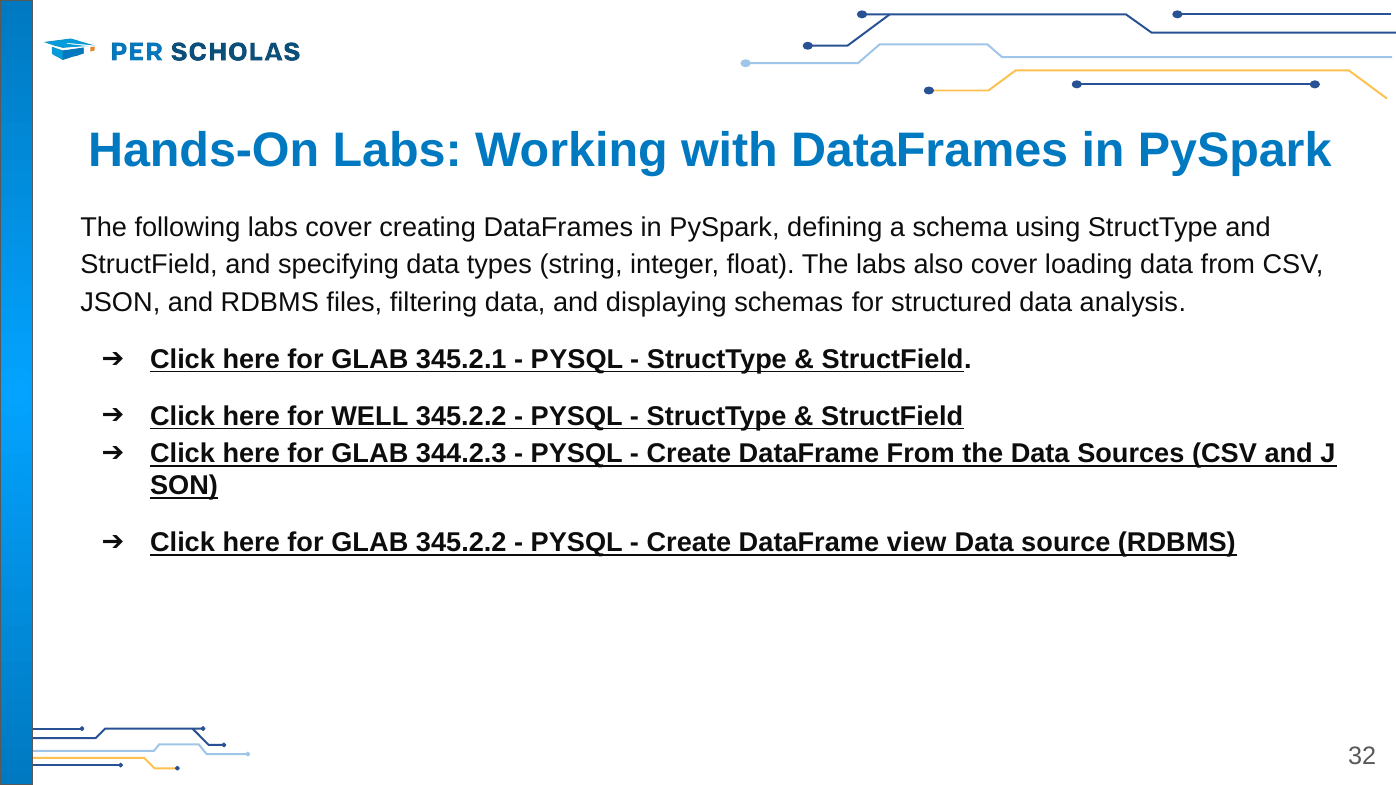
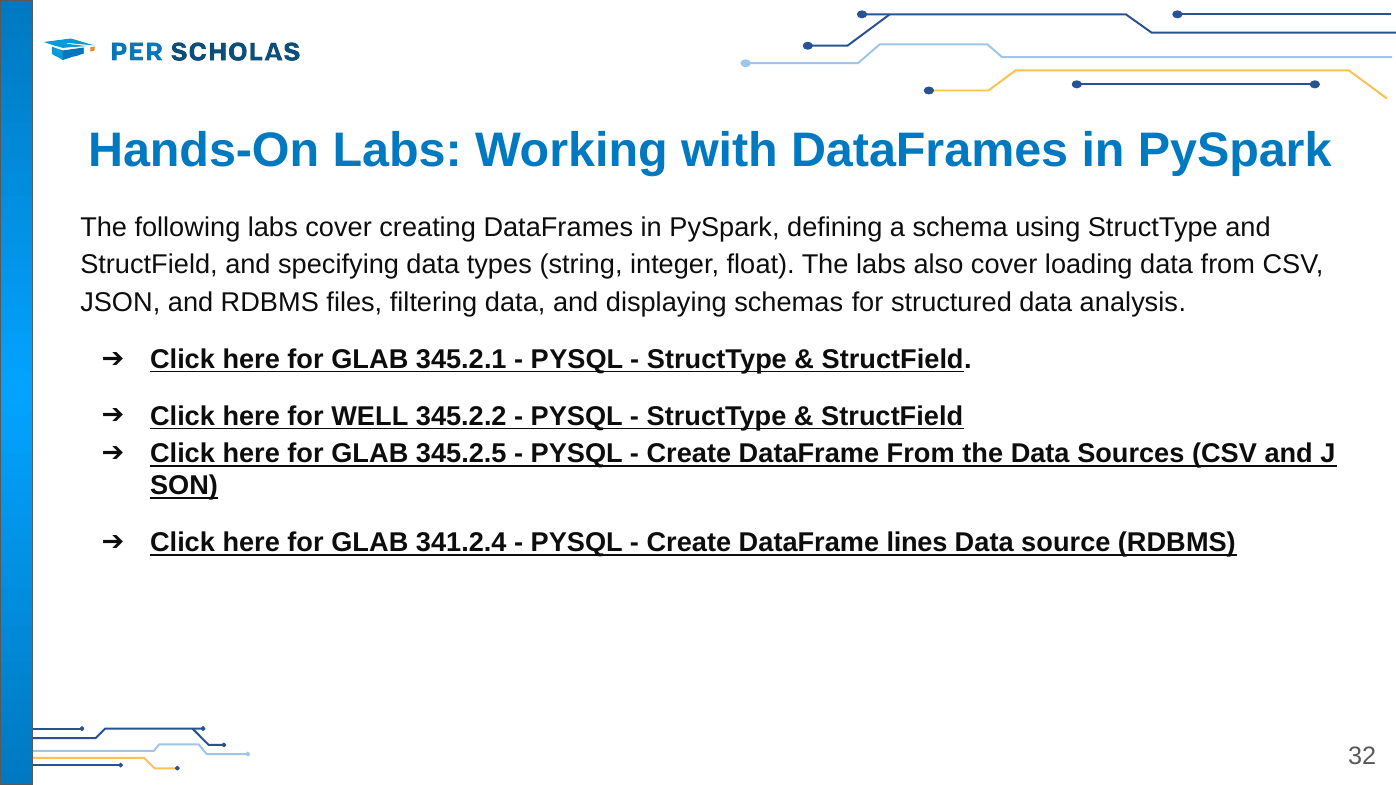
344.2.3: 344.2.3 -> 345.2.5 (461, 454)
GLAB 345.2.2: 345.2.2 -> 341.2.4 (461, 543)
view: view -> lines (917, 543)
